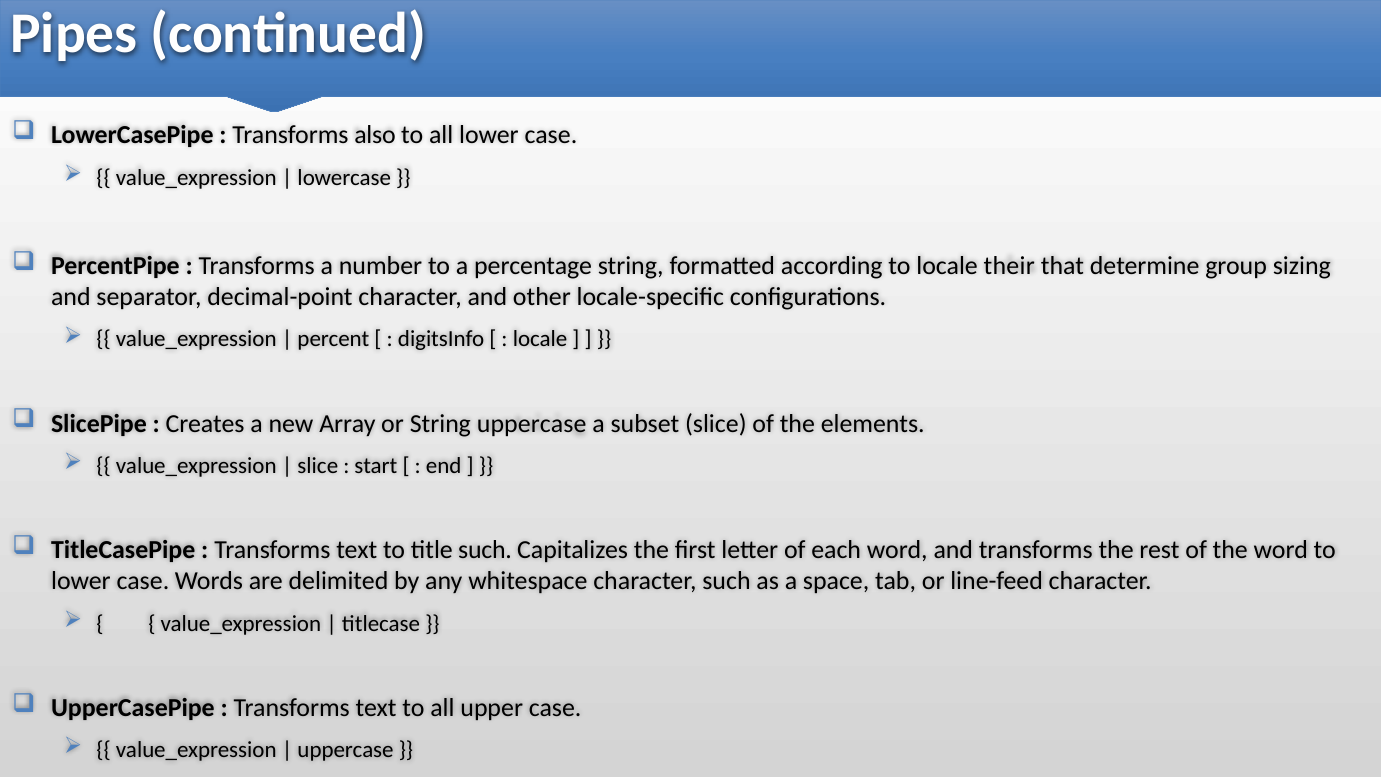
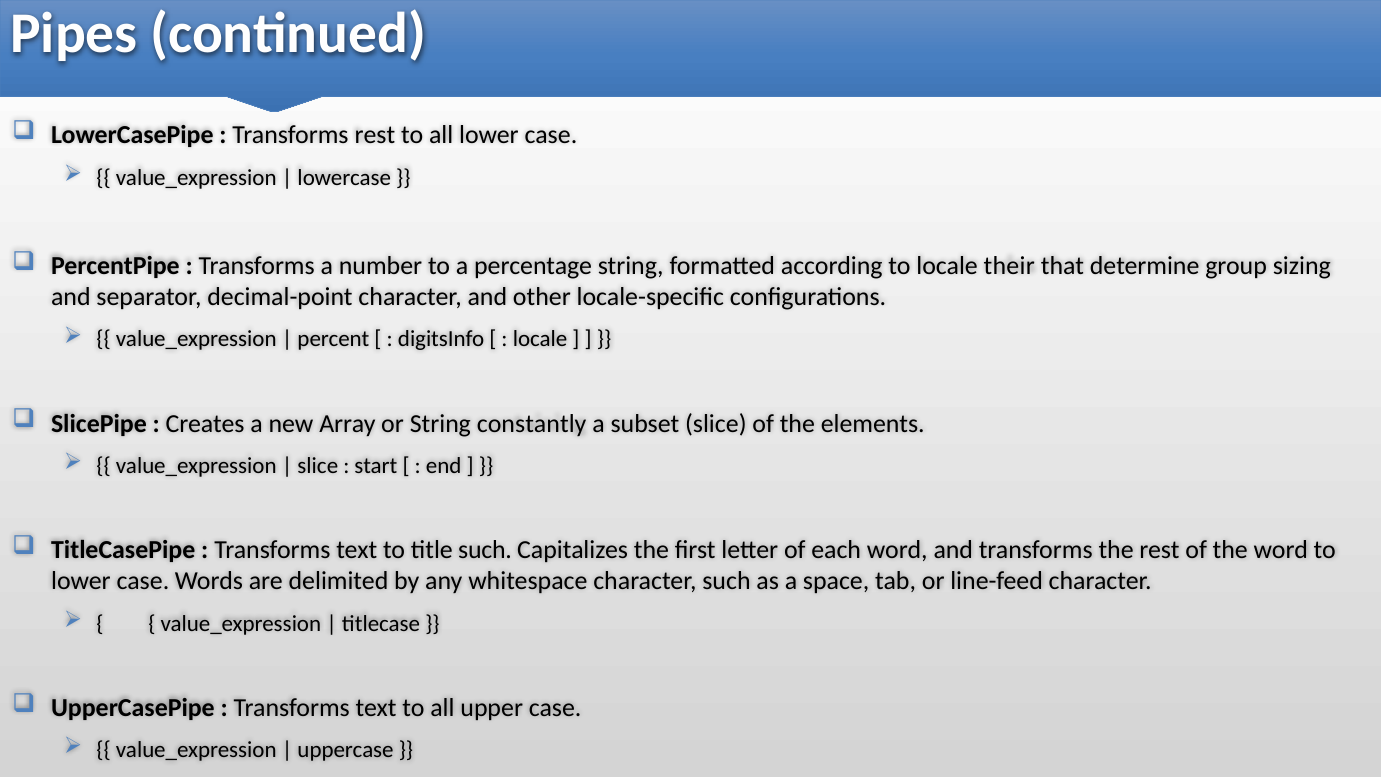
Transforms also: also -> rest (375, 135)
String uppercase: uppercase -> constantly (532, 423)
